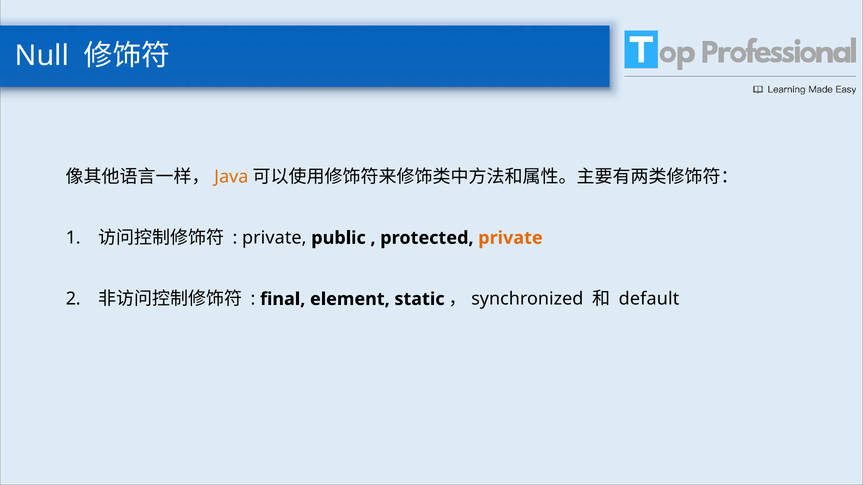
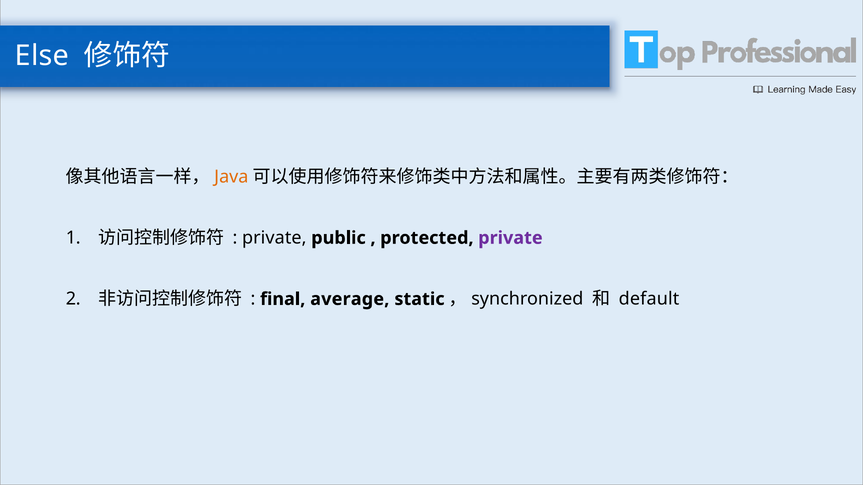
Null: Null -> Else (42, 56)
private colour: orange -> purple (510, 238)
element: element -> average (350, 299)
